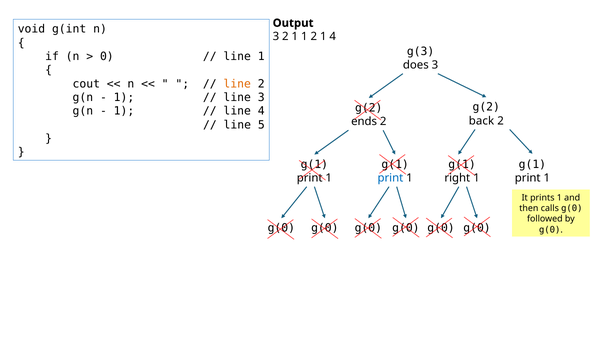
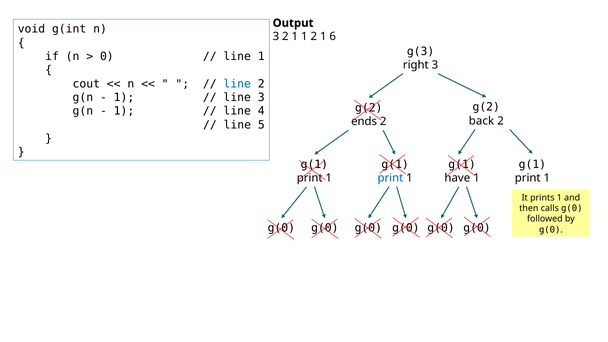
1 4: 4 -> 6 (333, 37)
does: does -> right (416, 65)
line colour: orange -> blue (237, 84)
right: right -> have (457, 178)
